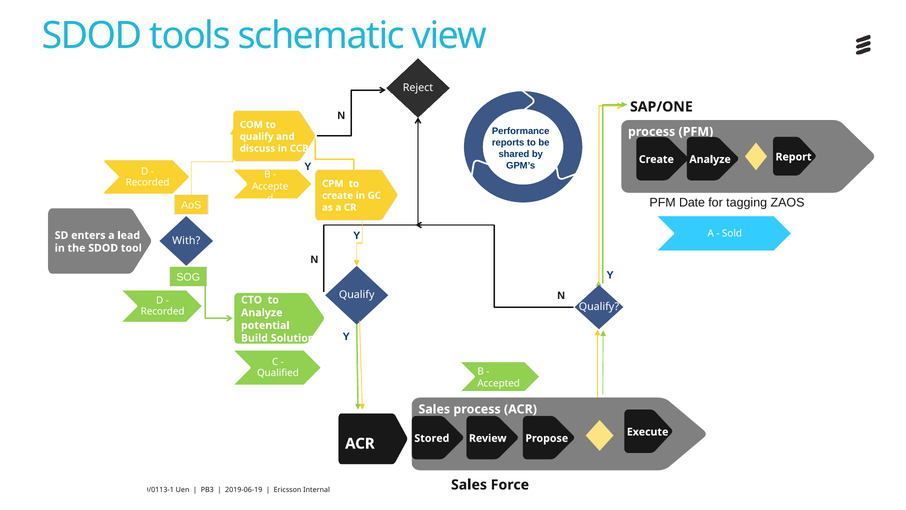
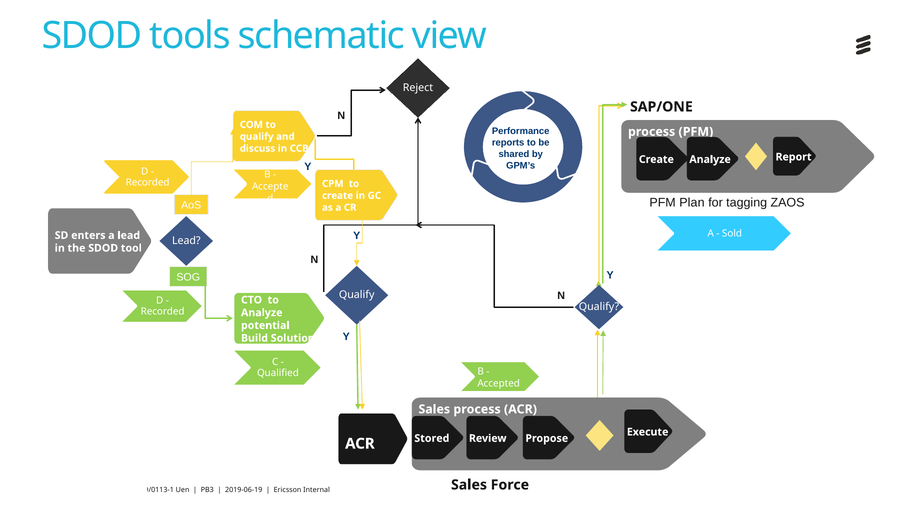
Date: Date -> Plan (692, 203)
With: With -> Lead (186, 240)
